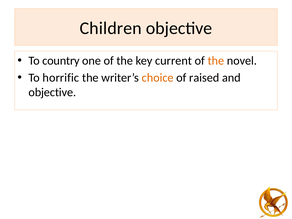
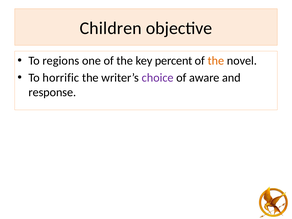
country: country -> regions (61, 61)
current: current -> percent (174, 61)
choice colour: orange -> purple (158, 78)
raised: raised -> aware (204, 78)
objective: objective -> response (52, 92)
